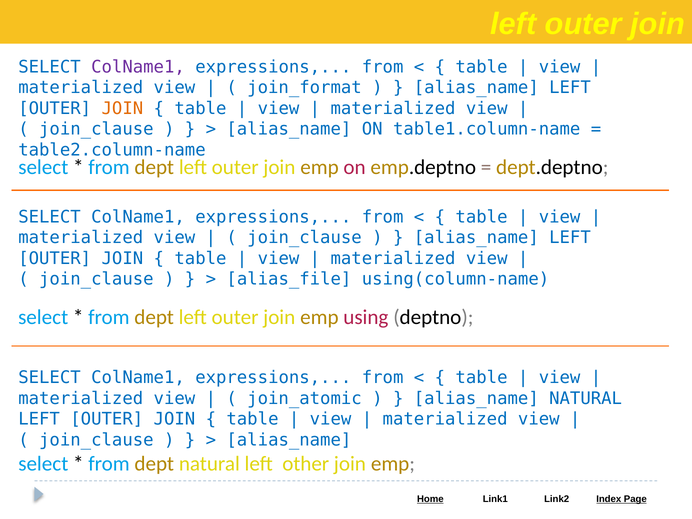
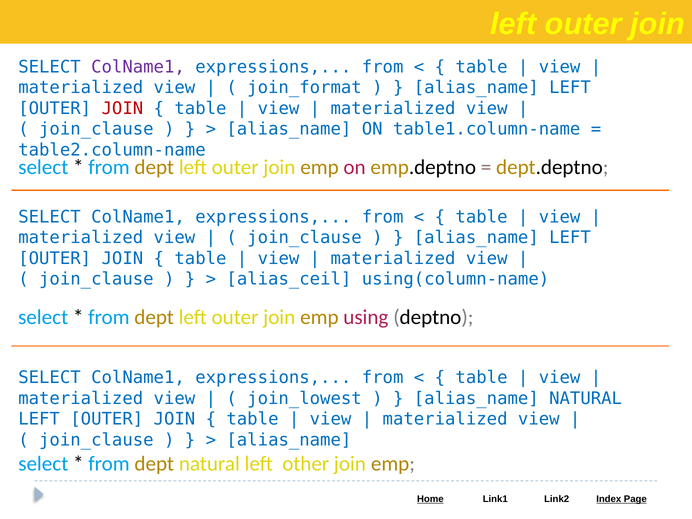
JOIN colour: orange -> red (122, 108)
alias_file: alias_file -> alias_ceil (289, 279)
join_atomic: join_atomic -> join_lowest (305, 398)
